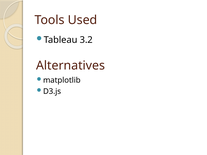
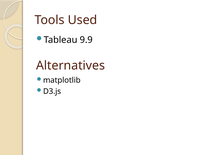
3.2: 3.2 -> 9.9 (86, 40)
